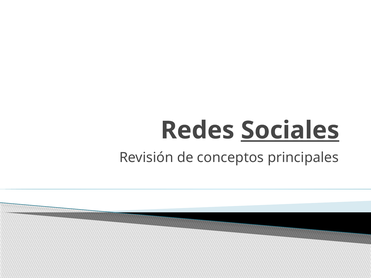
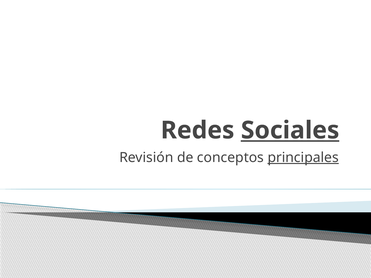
principales underline: none -> present (303, 158)
